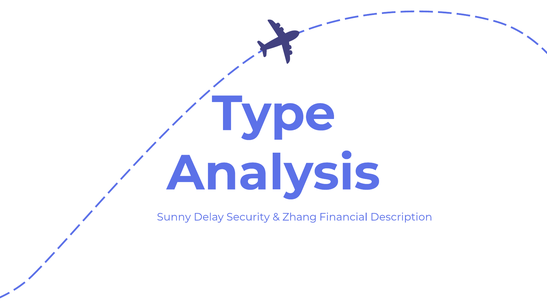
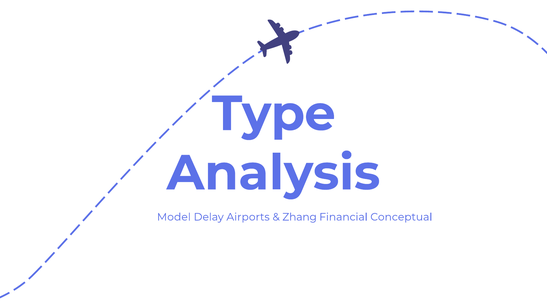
Sunny: Sunny -> Model (174, 217)
Security: Security -> Airports (248, 217)
Description: Description -> Conceptual (401, 217)
